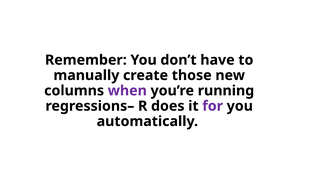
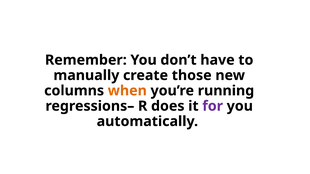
when colour: purple -> orange (127, 91)
